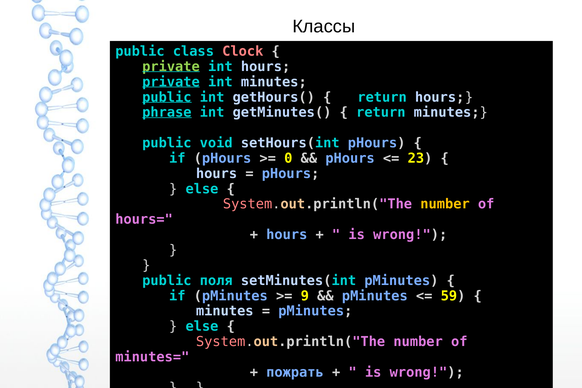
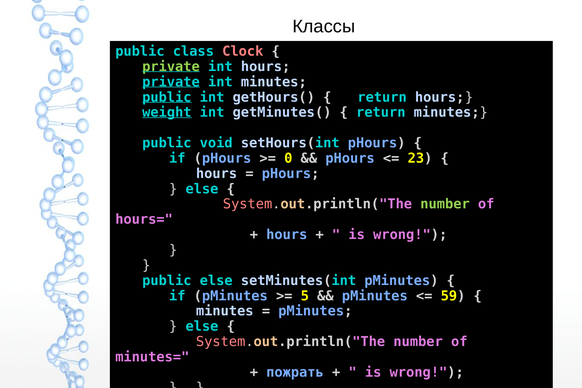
phrase: phrase -> weight (167, 112)
number colour: yellow -> light green (445, 204)
public поля: поля -> else (216, 281)
9: 9 -> 5 (305, 296)
